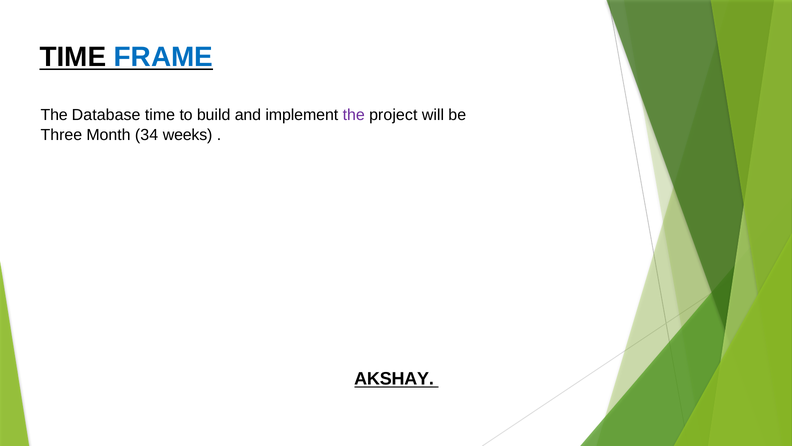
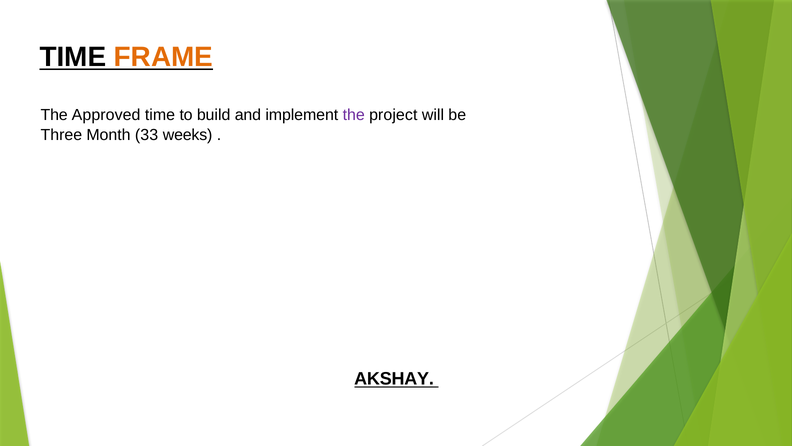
FRAME colour: blue -> orange (163, 57)
Database: Database -> Approved (106, 115)
34: 34 -> 33 (147, 135)
